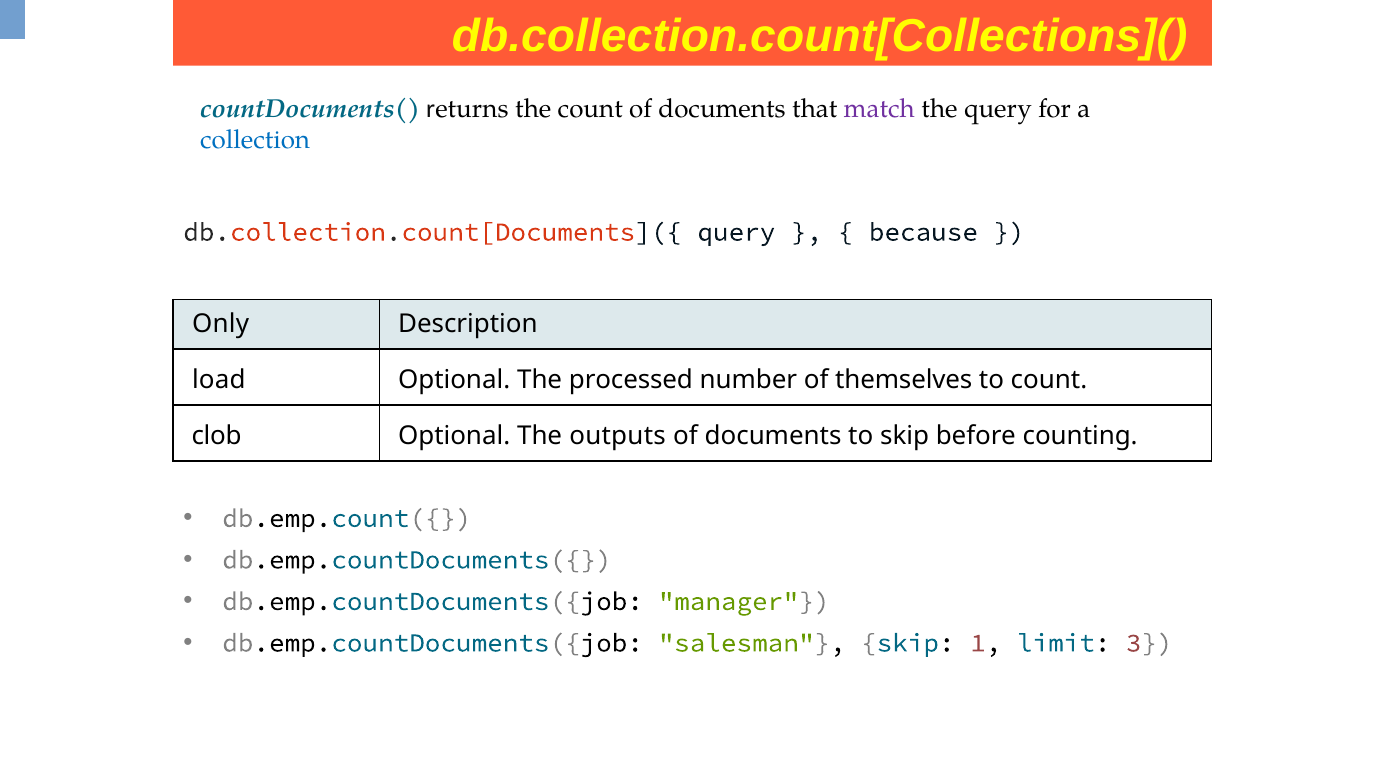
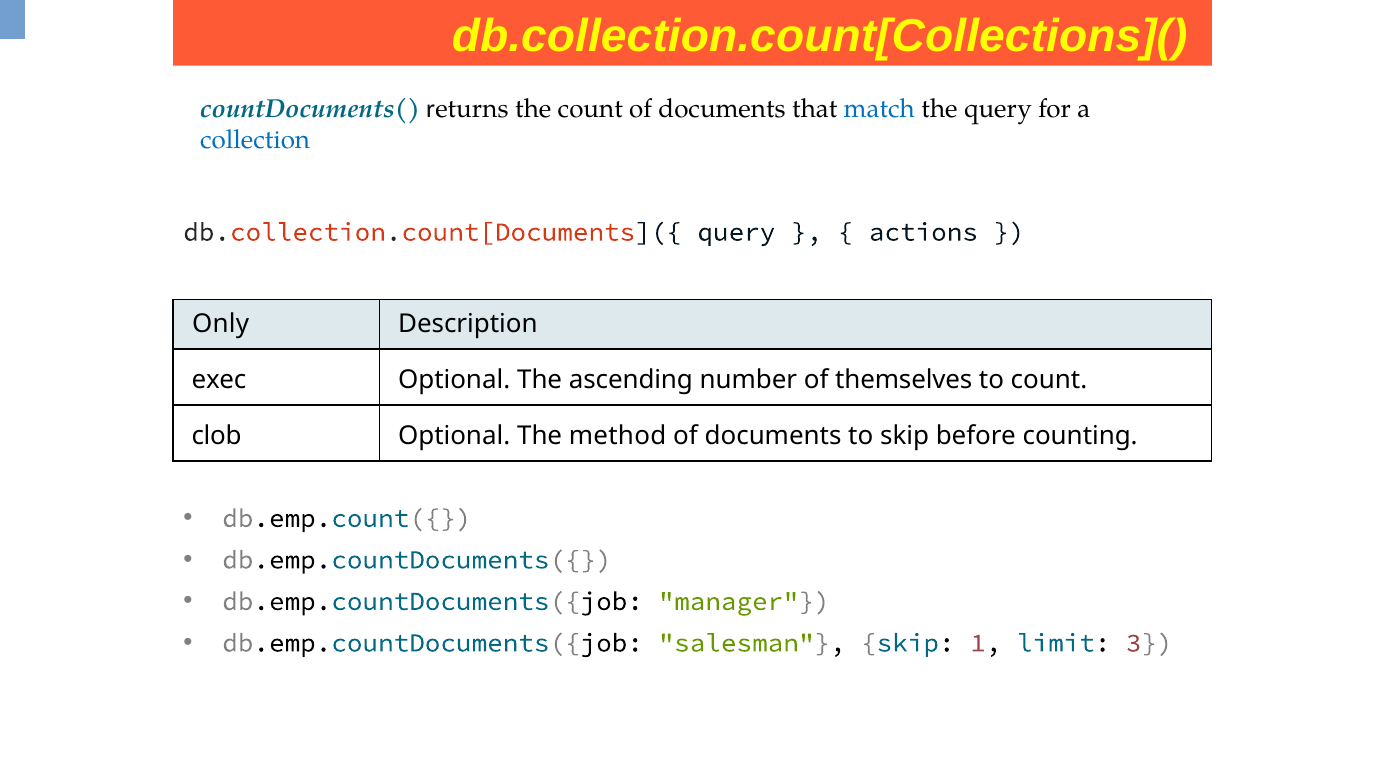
match colour: purple -> blue (879, 109)
because: because -> actions (923, 232)
load: load -> exec (219, 380)
processed: processed -> ascending (631, 380)
outputs: outputs -> method (618, 436)
